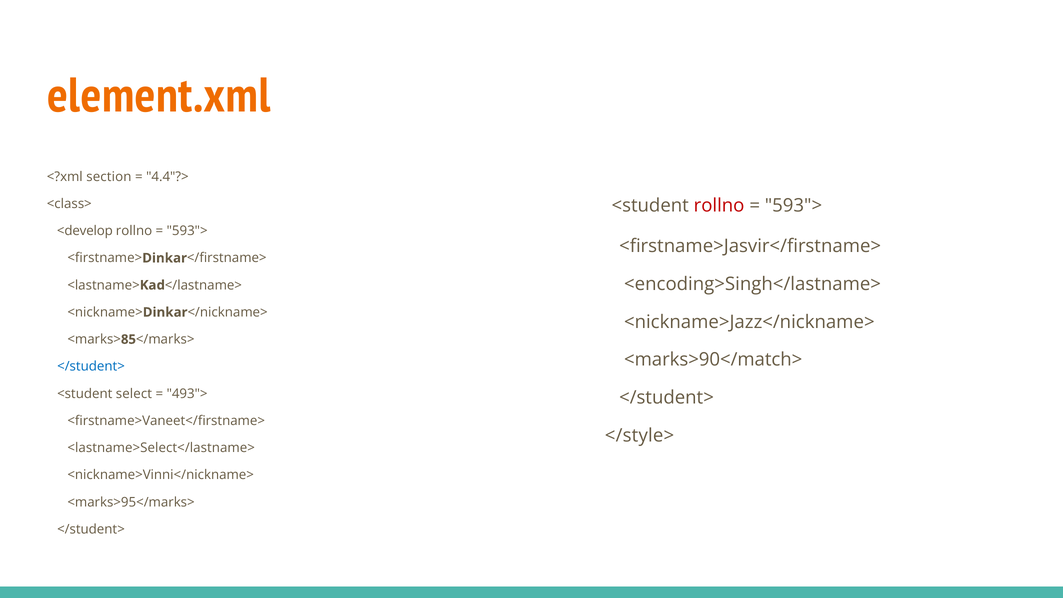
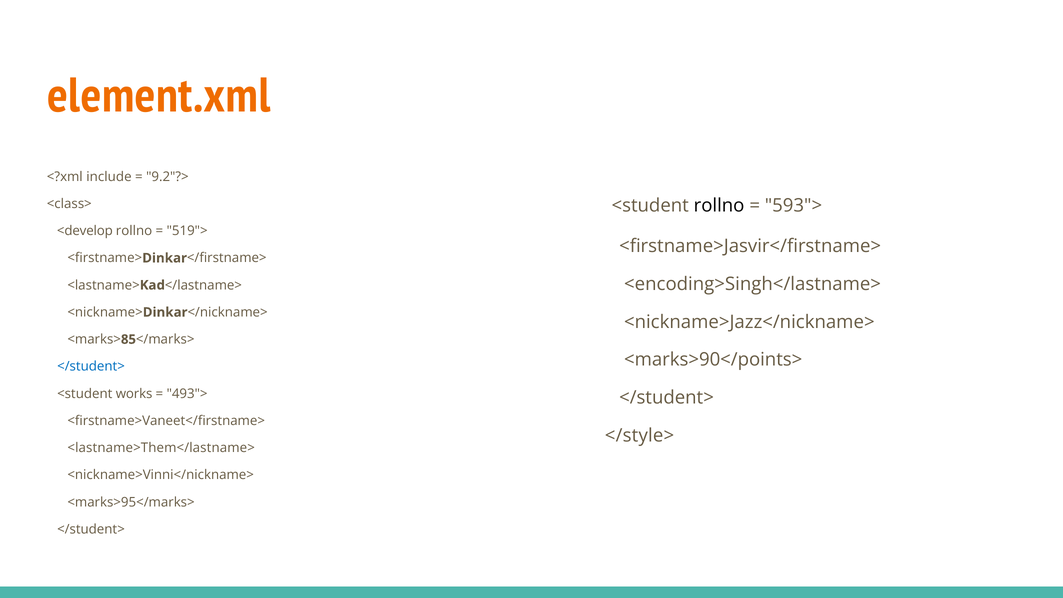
section: section -> include (109, 177)
4.4"?>: 4.4"?> -> 9.2"?> (167, 177)
rollno colour: red -> black (719, 206)
593">: 593"> -> 519"> (187, 231)
<marks>90</match>: <marks>90</match> -> <marks>90</points> (713, 360)
select: select -> works (134, 394)
<lastname>Select</lastname>: <lastname>Select</lastname> -> <lastname>Them</lastname> (161, 448)
